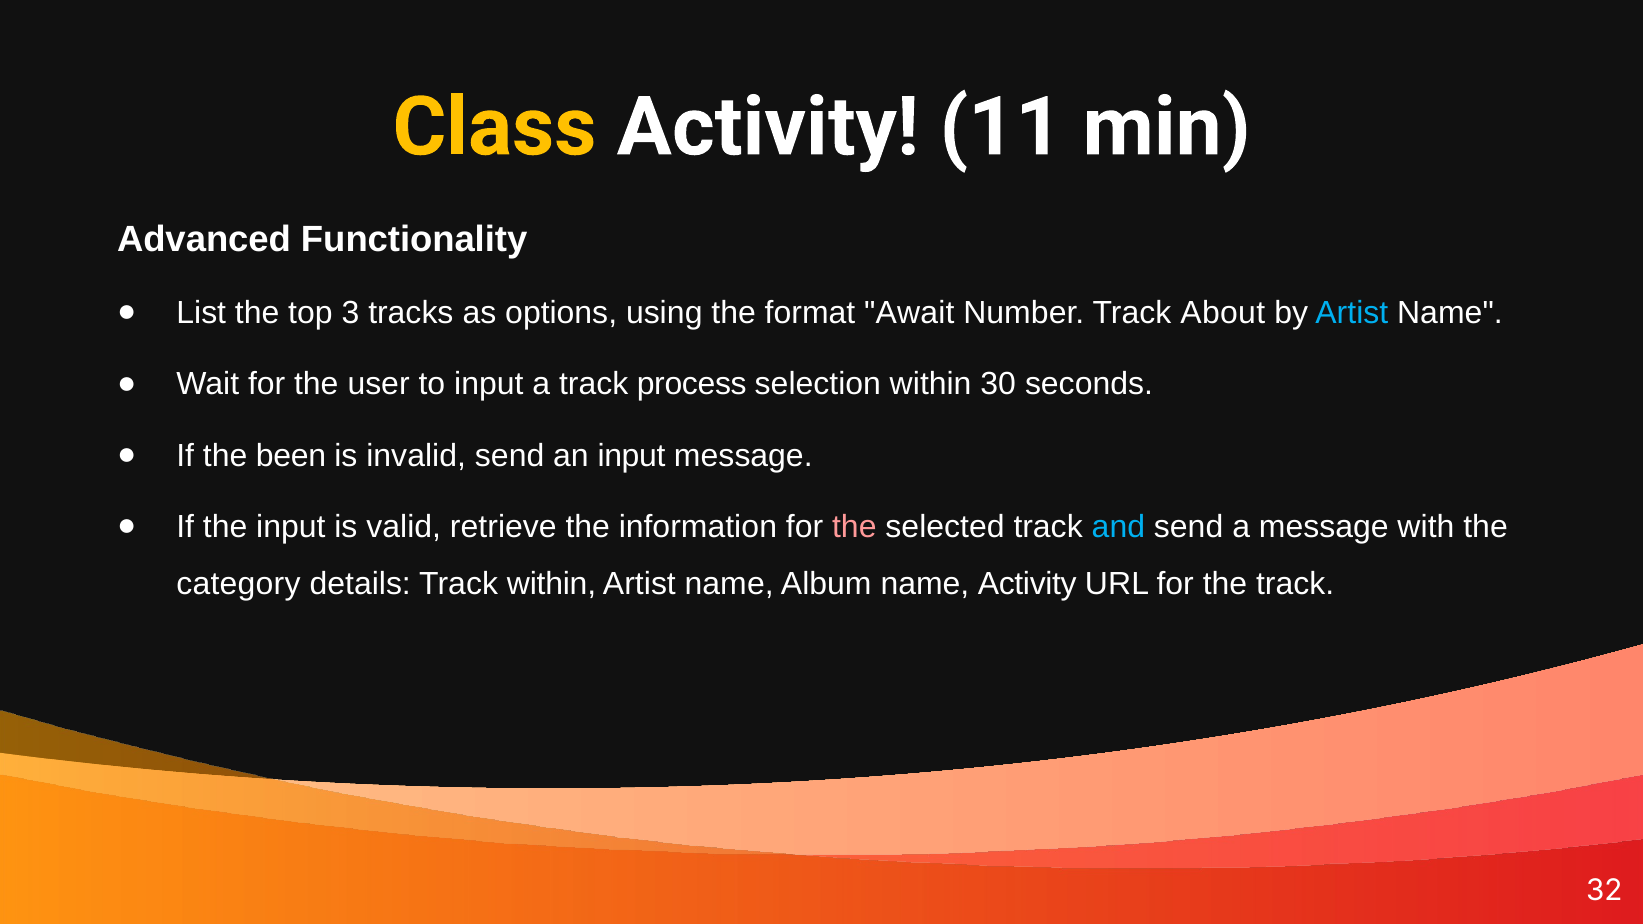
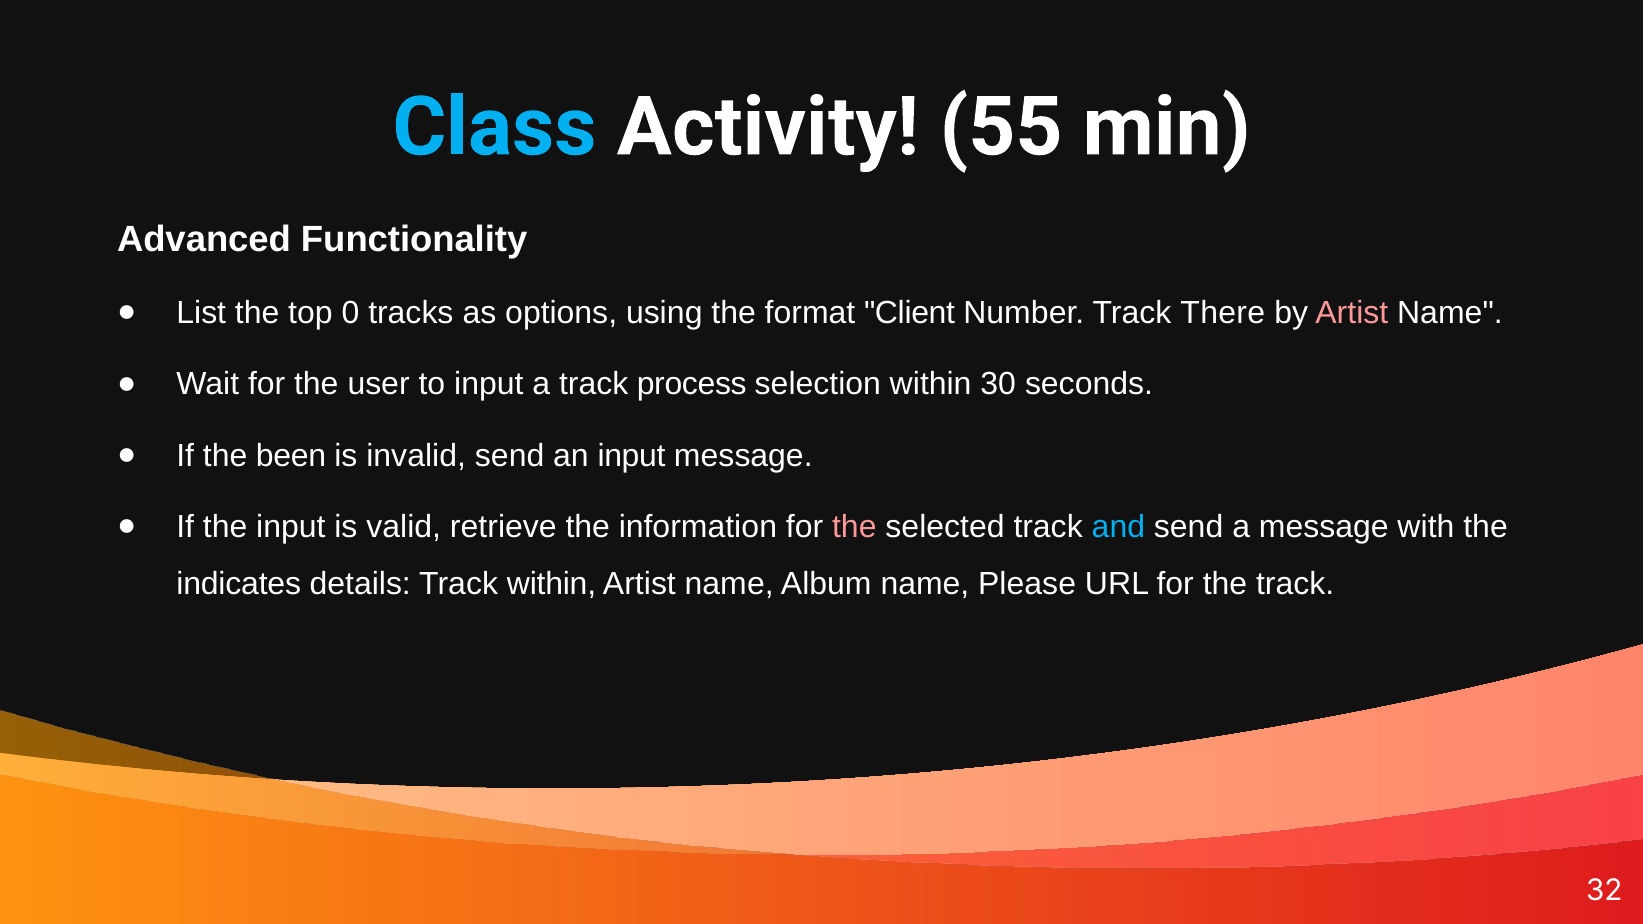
Class colour: yellow -> light blue (494, 127)
11: 11 -> 55 (1001, 127)
3: 3 -> 0 (350, 313)
Await: Await -> Client (910, 313)
About: About -> There (1223, 313)
Artist colour: light blue -> pink (1352, 313)
category: category -> indicates (239, 584)
name Activity: Activity -> Please (1027, 584)
